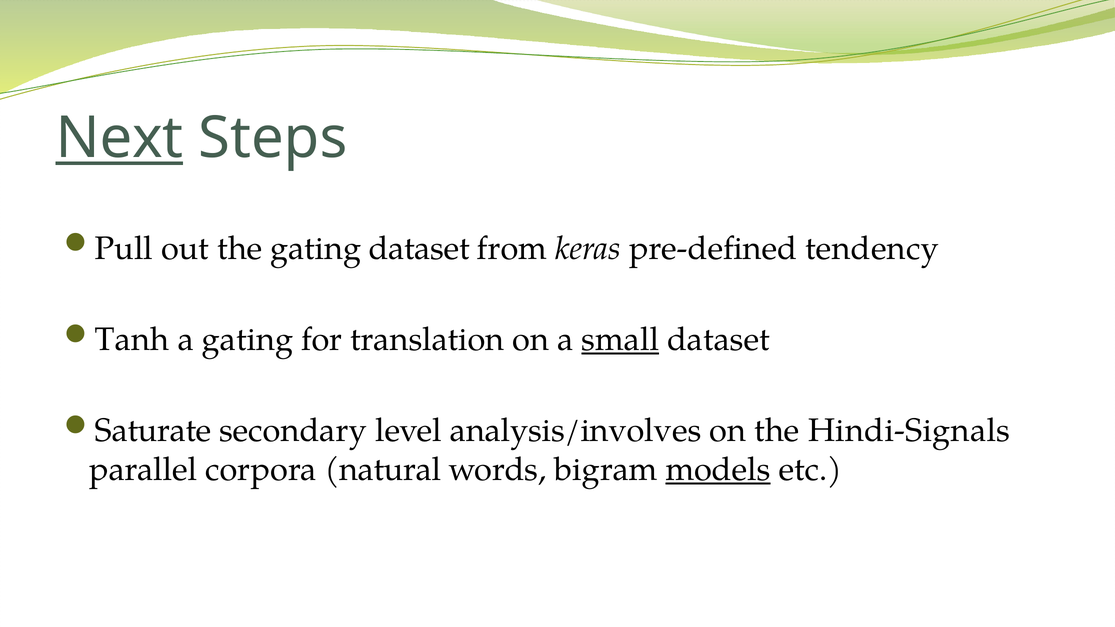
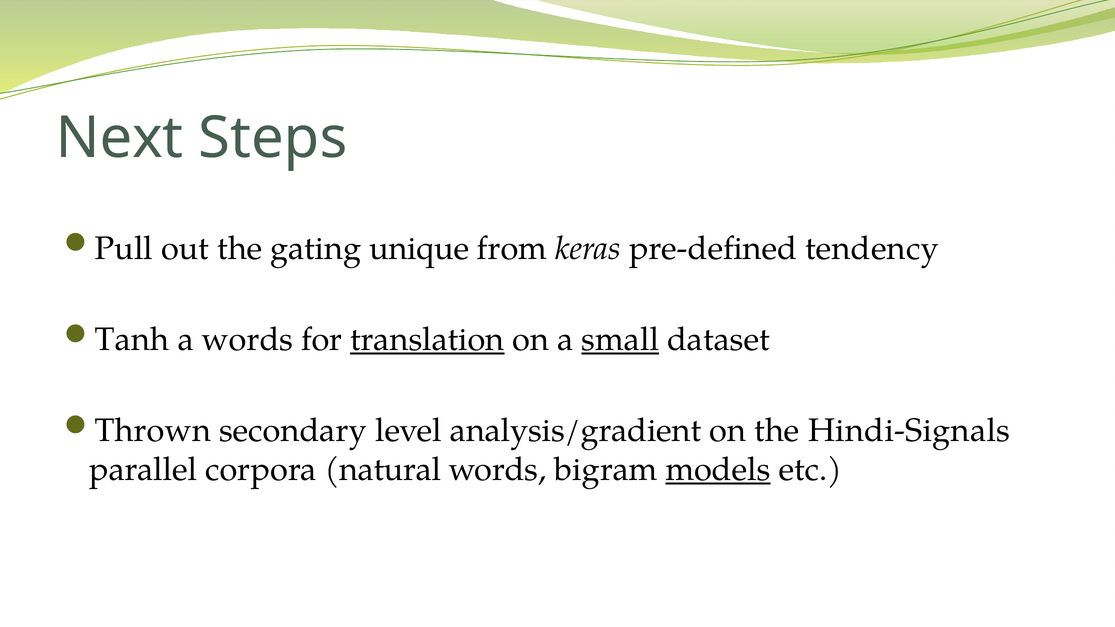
Next underline: present -> none (120, 138)
gating dataset: dataset -> unique (419, 248)
a gating: gating -> words (248, 340)
translation underline: none -> present (427, 340)
Saturate: Saturate -> Thrown (153, 431)
analysis/involves: analysis/involves -> analysis/gradient (576, 431)
